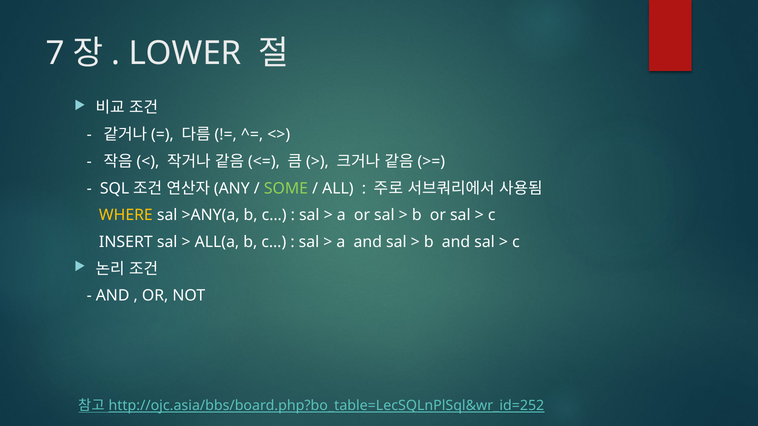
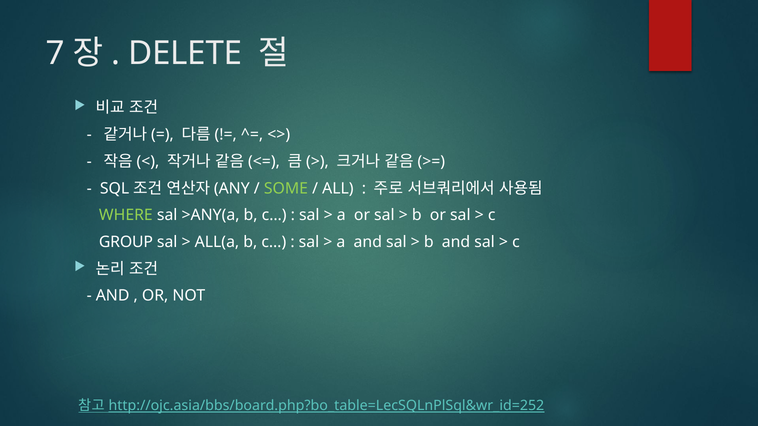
LOWER: LOWER -> DELETE (185, 53)
WHERE colour: yellow -> light green (126, 215)
INSERT: INSERT -> GROUP (126, 242)
